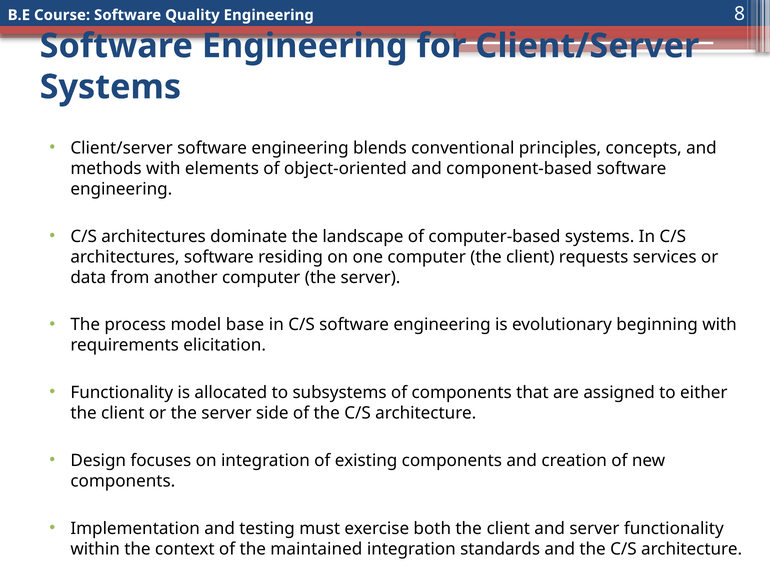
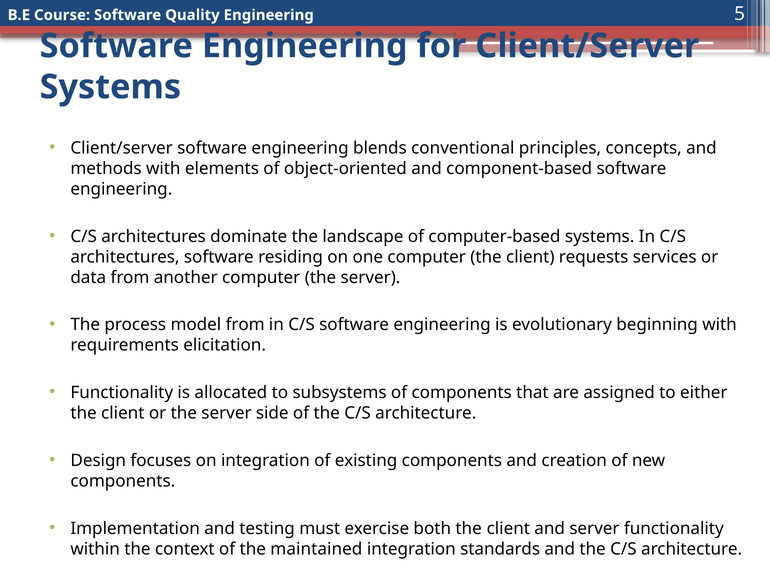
8: 8 -> 5 (740, 14)
model base: base -> from (245, 325)
